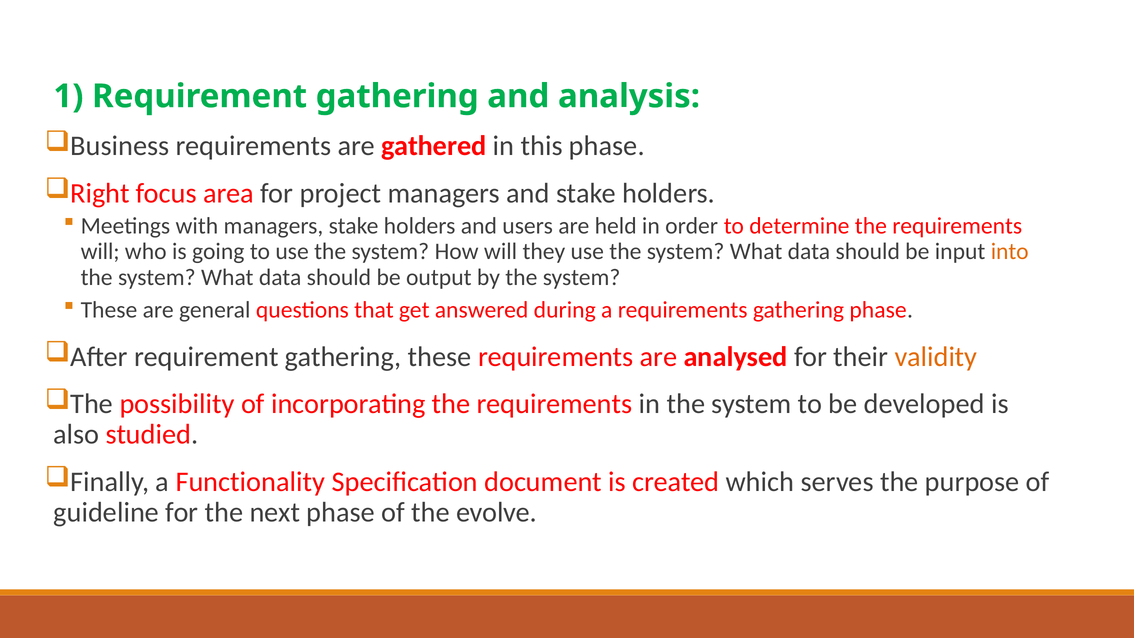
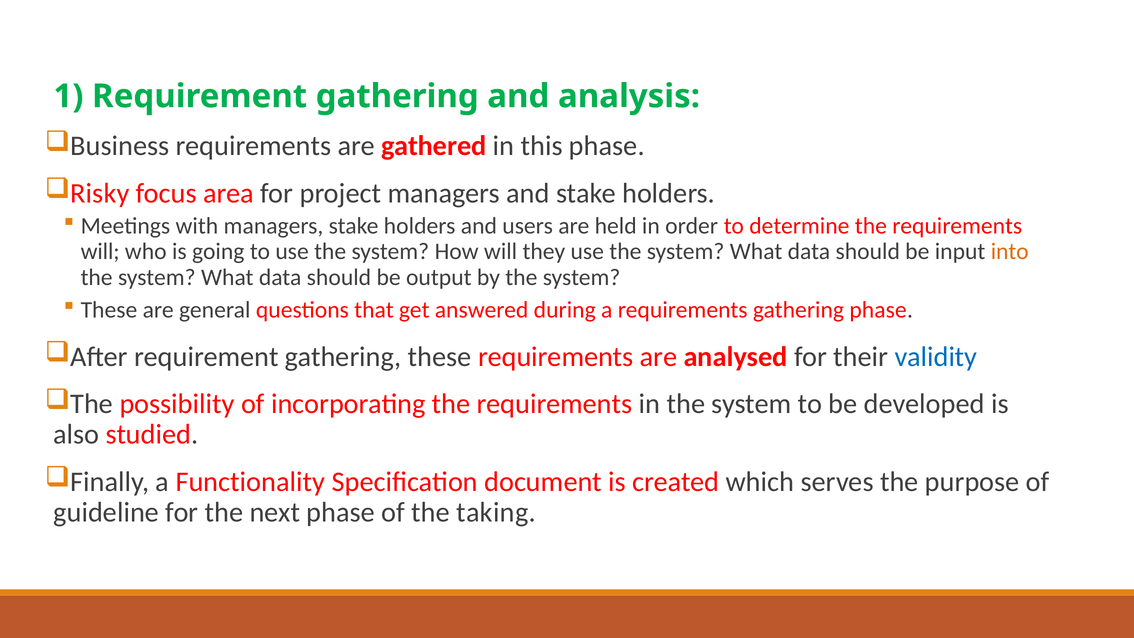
Right: Right -> Risky (100, 193)
validity colour: orange -> blue (936, 357)
evolve: evolve -> taking (496, 512)
